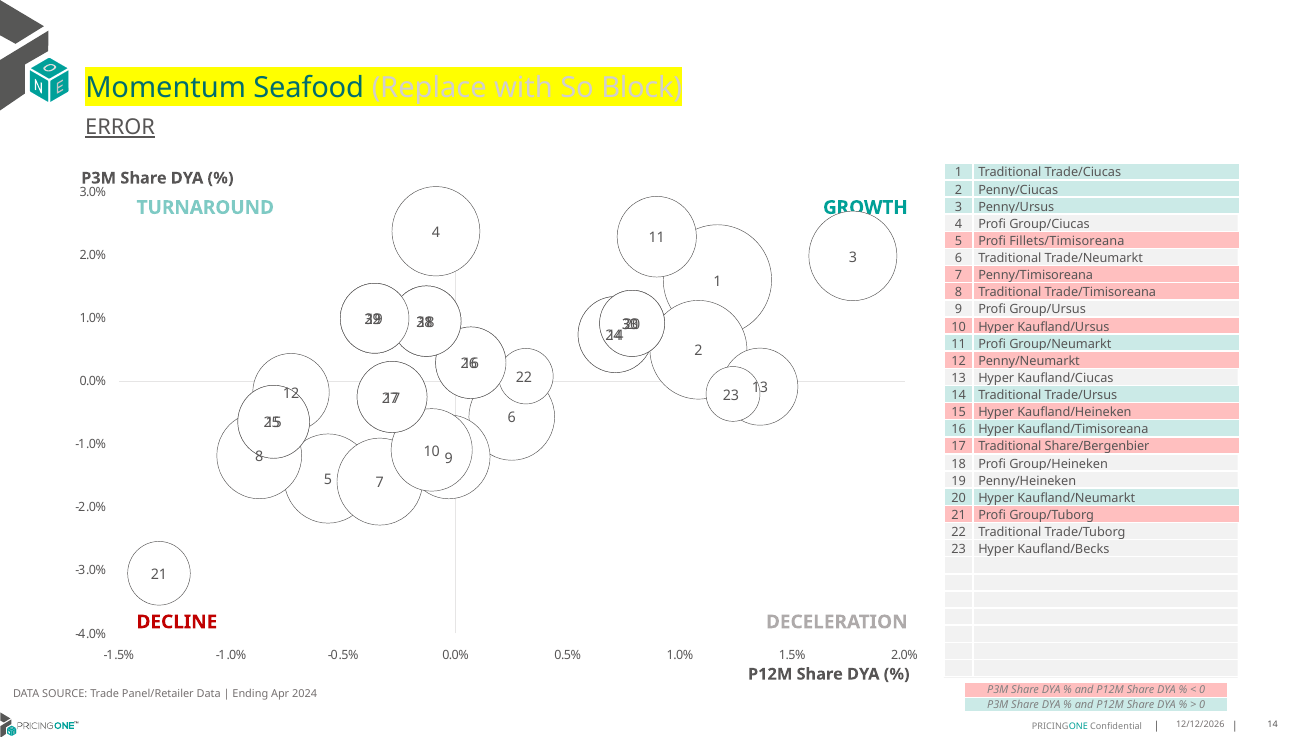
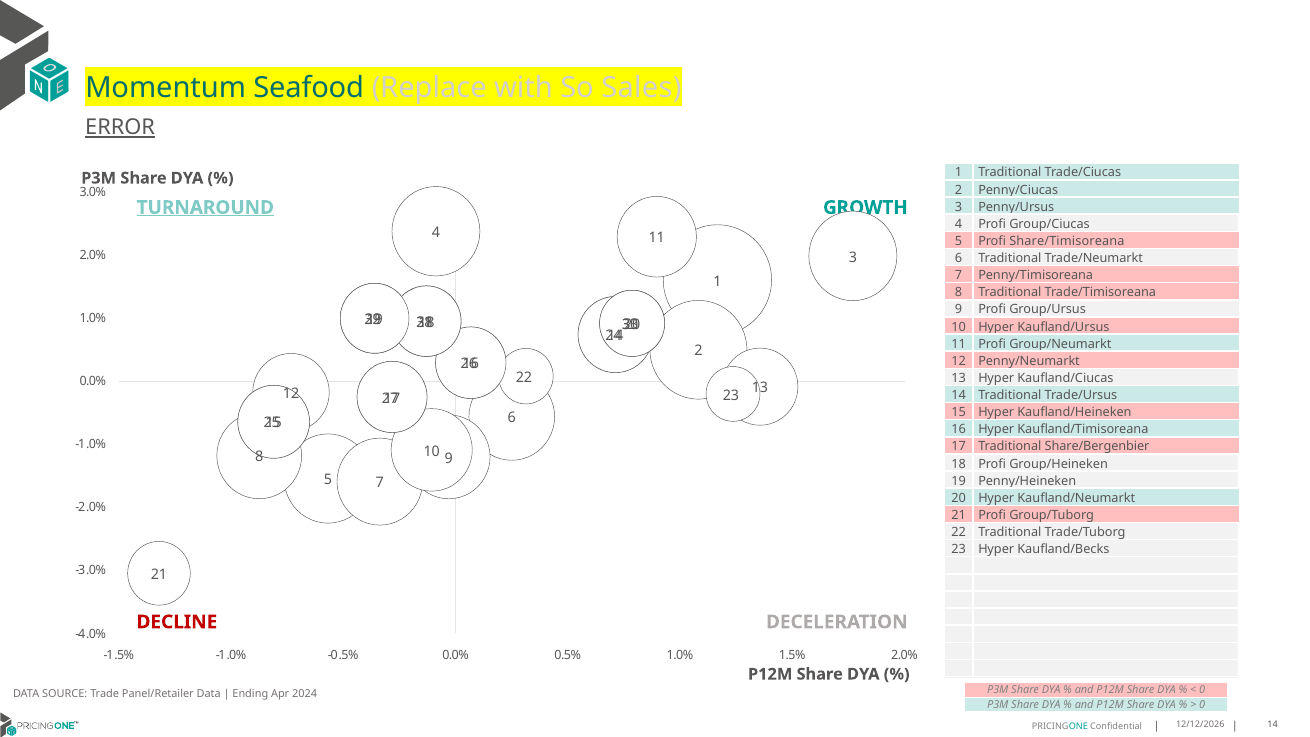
Block: Block -> Sales (641, 88)
TURNAROUND underline: none -> present (205, 208)
Fillets/Timisoreana: Fillets/Timisoreana -> Share/Timisoreana (1067, 241)
